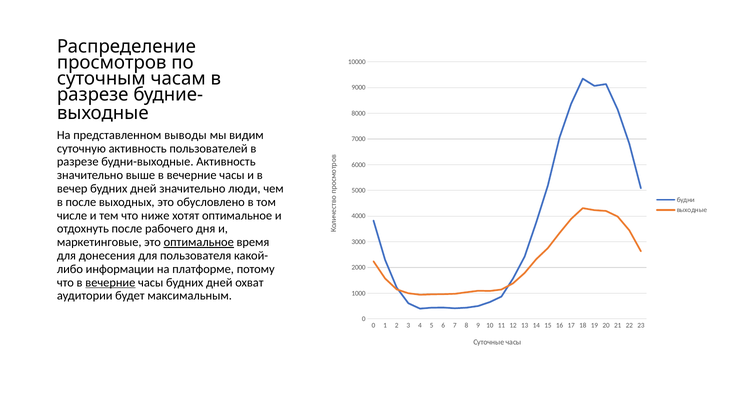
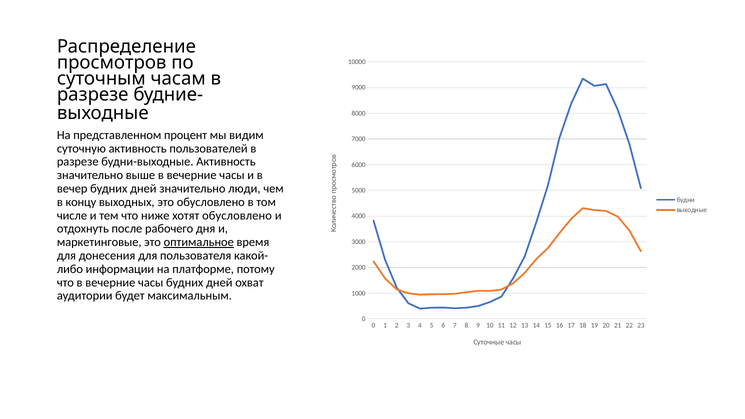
выводы: выводы -> процент (186, 135)
в после: после -> концу (81, 202)
хотят оптимальное: оптимальное -> обусловлено (237, 216)
вечерние underline: present -> none (110, 282)
